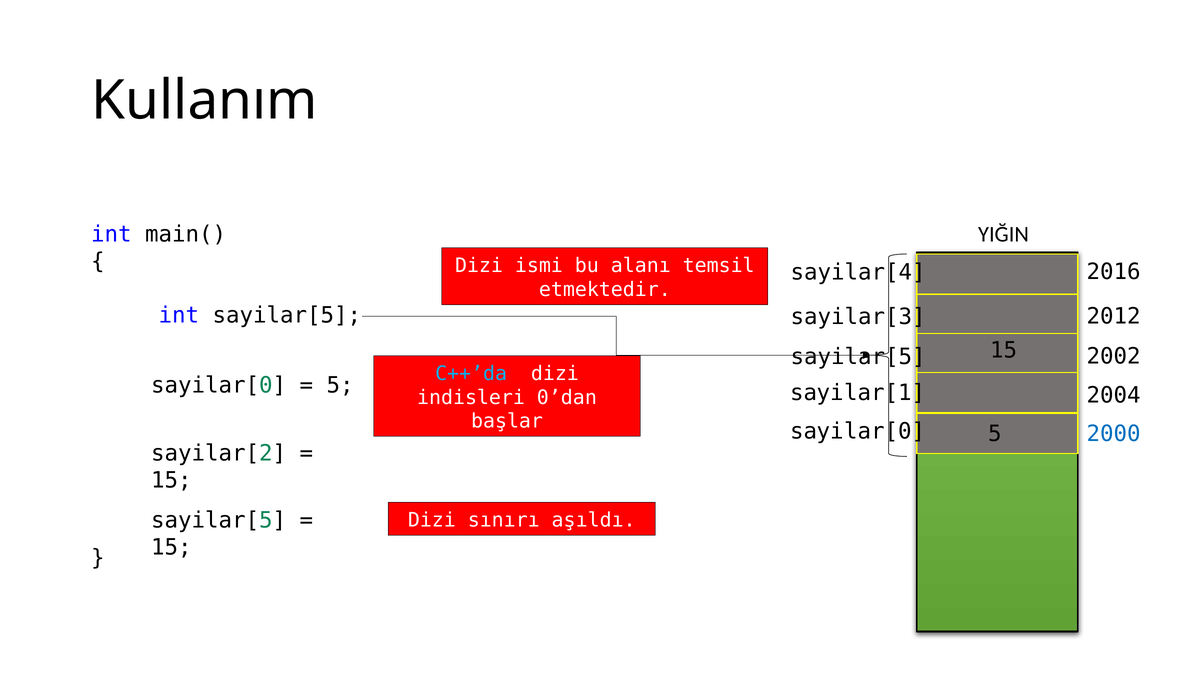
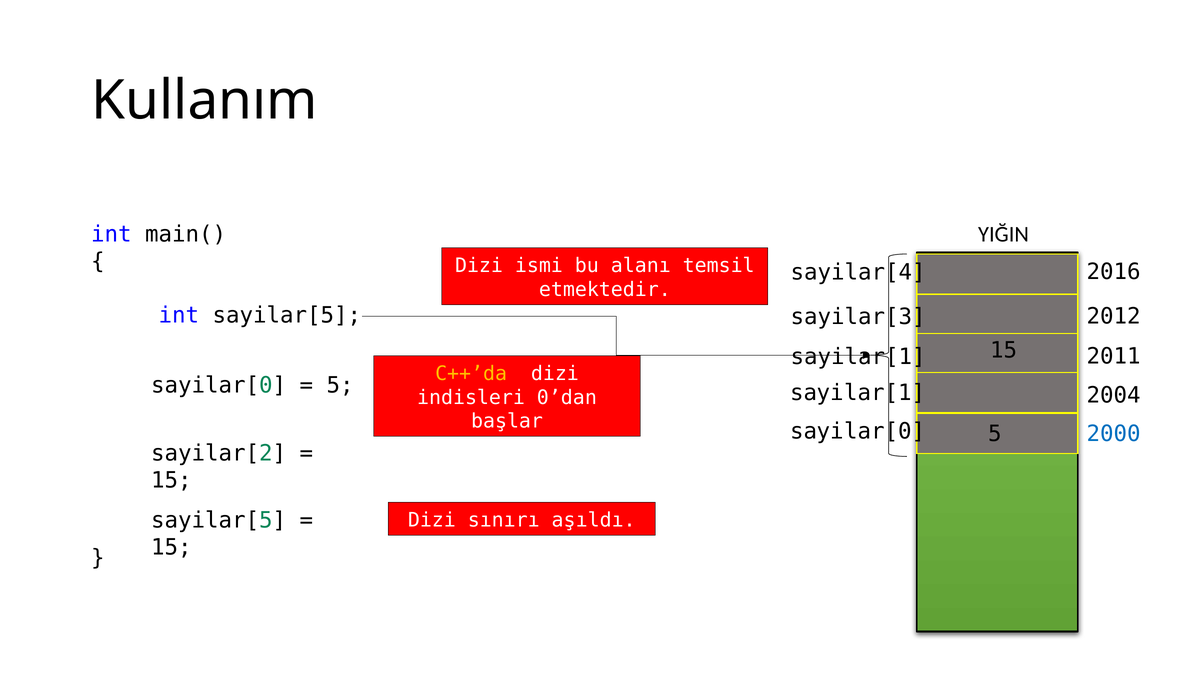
2002: 2002 -> 2011 (1114, 356)
sayilar[5: sayilar[5 -> sayilar[1 (858, 357)
C++’da colour: light blue -> yellow (471, 373)
